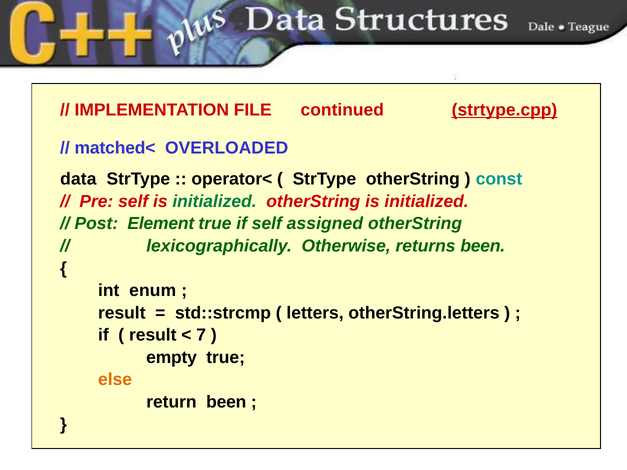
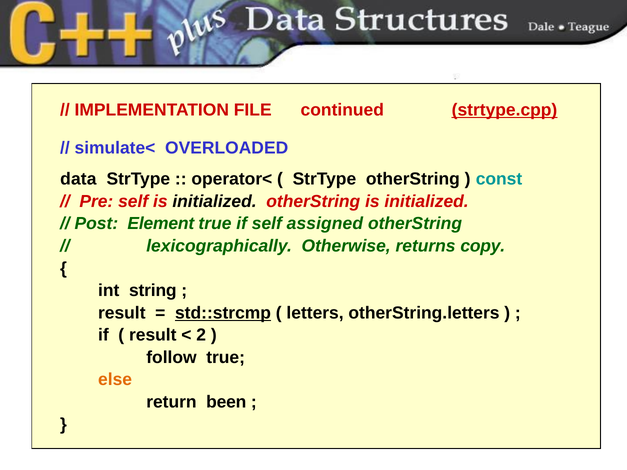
matched<: matched< -> simulate< (115, 148)
initialized colour: green -> black (215, 202)
returns been: been -> copy (483, 246)
enum: enum -> string (153, 291)
std::strcmp underline: none -> present (223, 313)
7: 7 -> 2 (201, 335)
empty: empty -> follow (171, 358)
